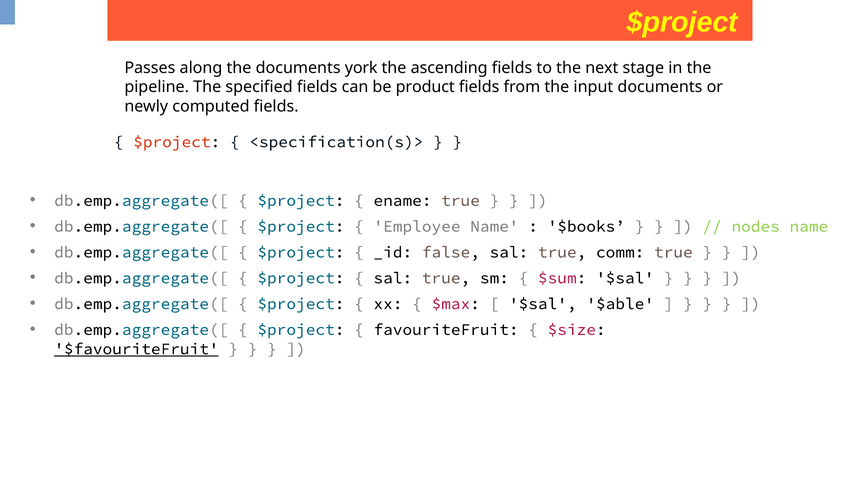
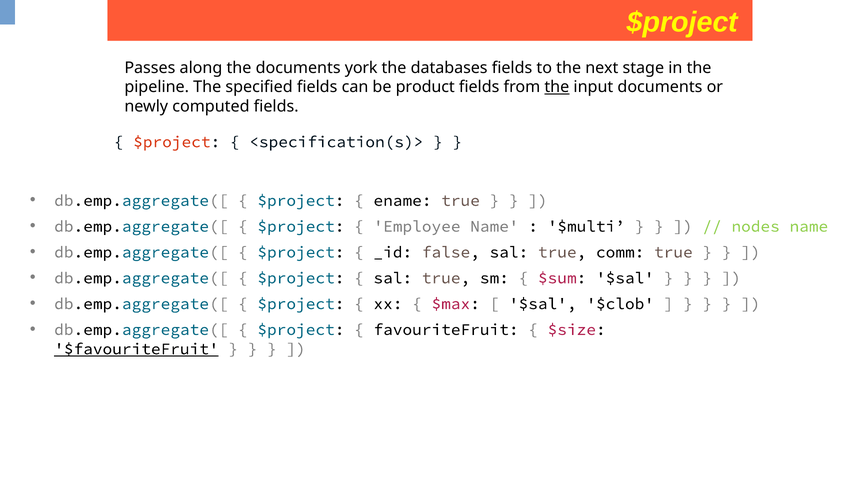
ascending: ascending -> databases (449, 68)
the underline: none -> present (557, 87)
$books: $books -> $multi (586, 226)
$able: $able -> $clob (620, 304)
